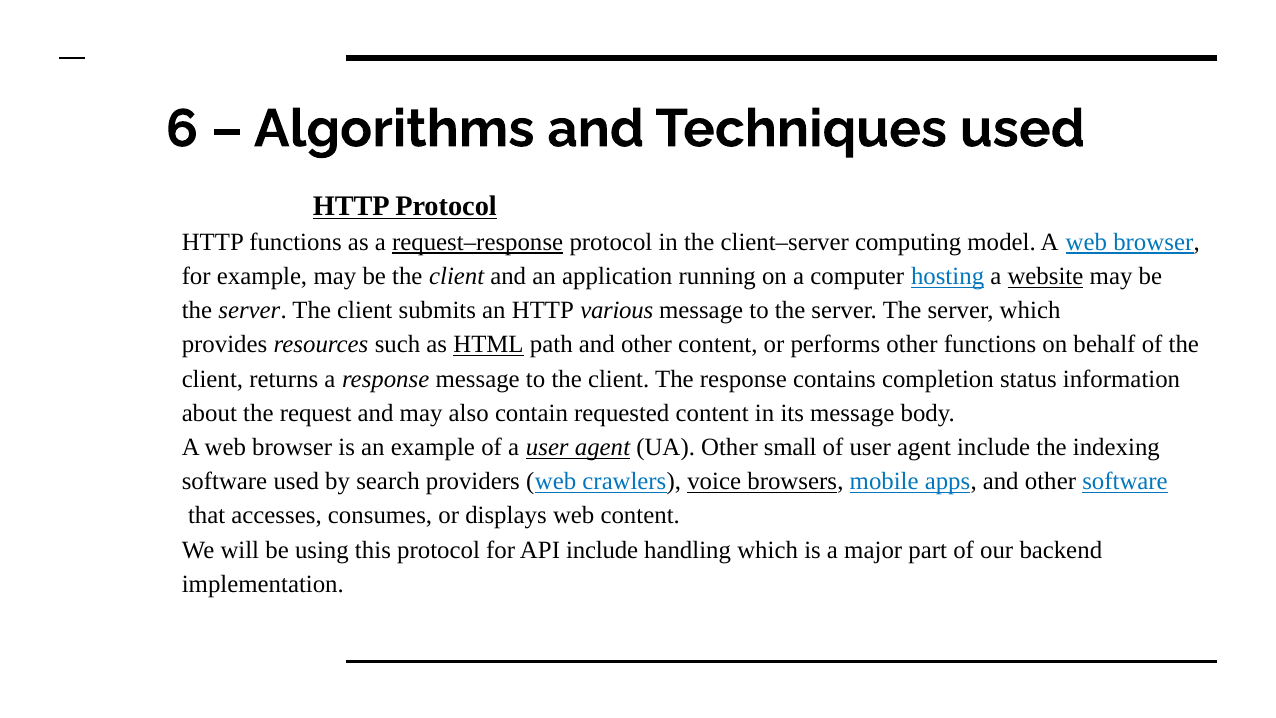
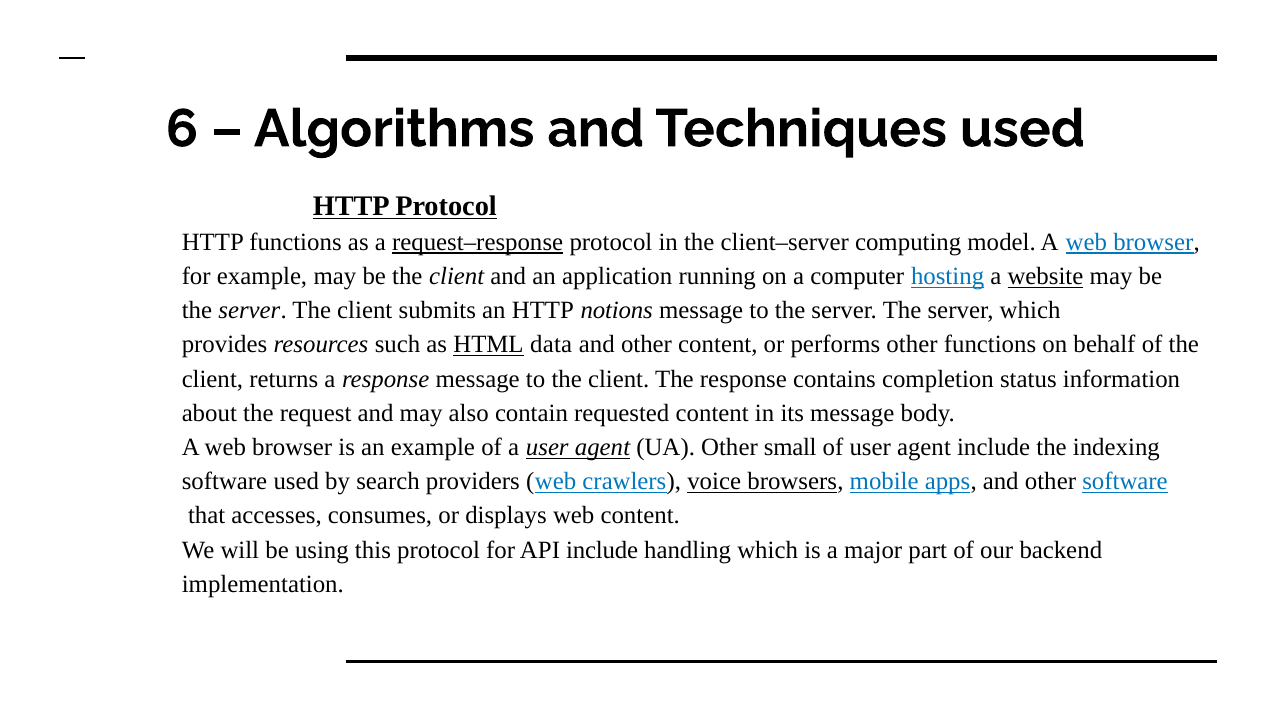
various: various -> notions (617, 310)
path: path -> data (551, 345)
